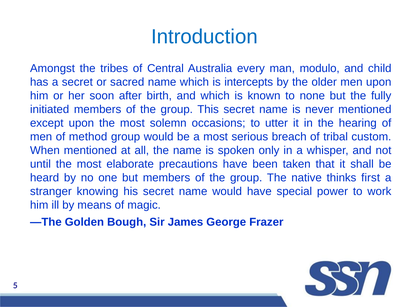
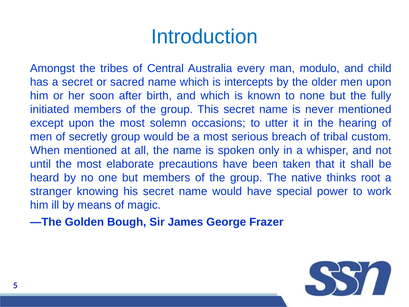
method: method -> secretly (88, 137)
first: first -> root (371, 178)
